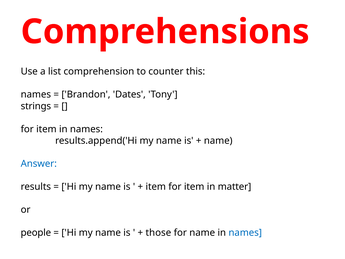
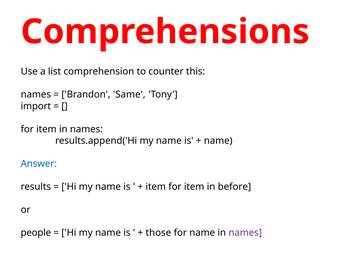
Dates: Dates -> Same (129, 94)
strings: strings -> import (36, 106)
matter: matter -> before (234, 187)
names colour: blue -> purple (245, 233)
